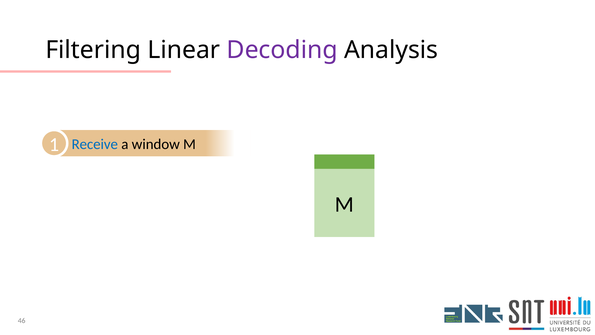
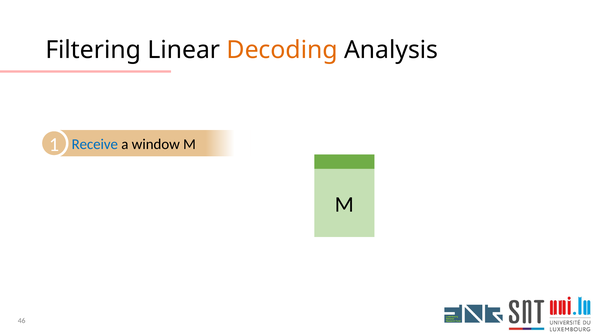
Decoding colour: purple -> orange (282, 50)
